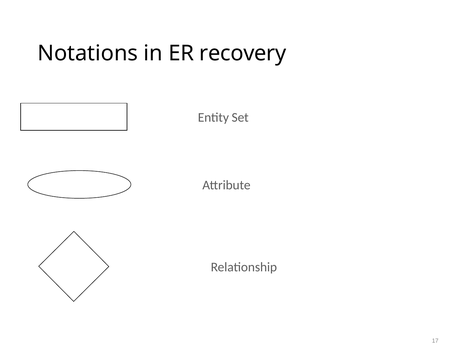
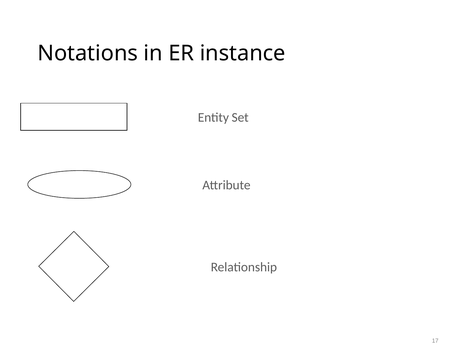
recovery: recovery -> instance (243, 53)
